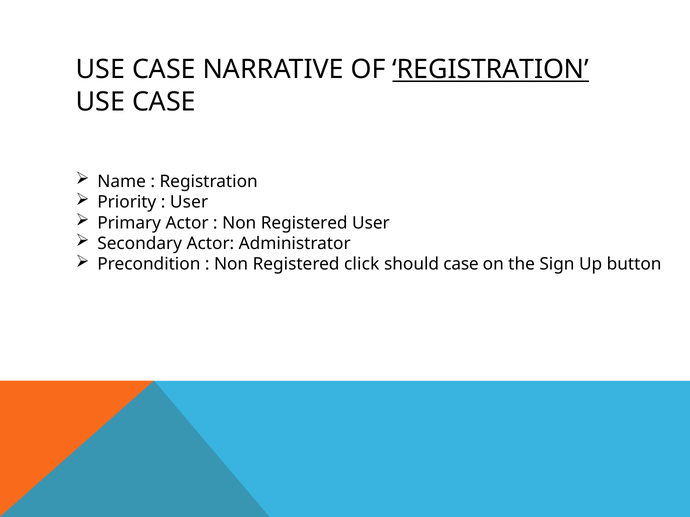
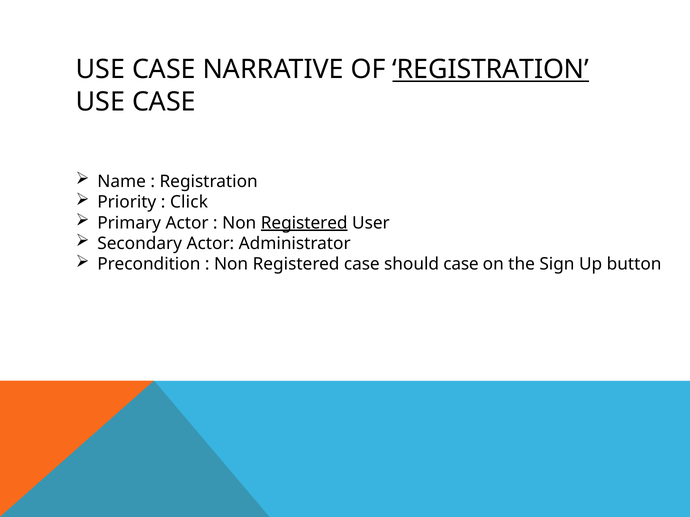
User: User -> Click (189, 202)
Registered underline: none -> present (304, 223)
Registered click: click -> case (362, 264)
